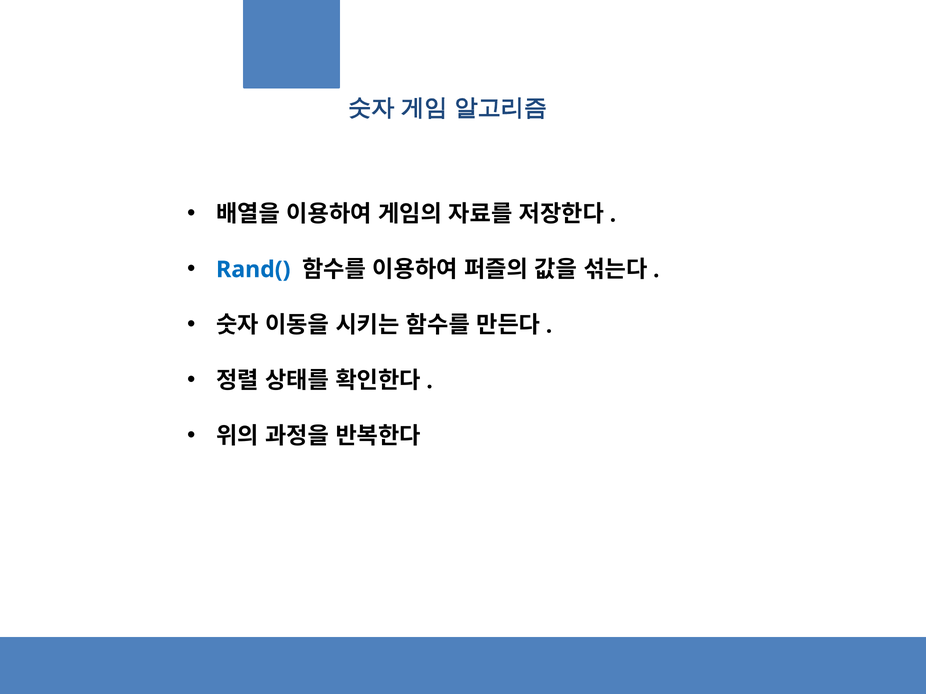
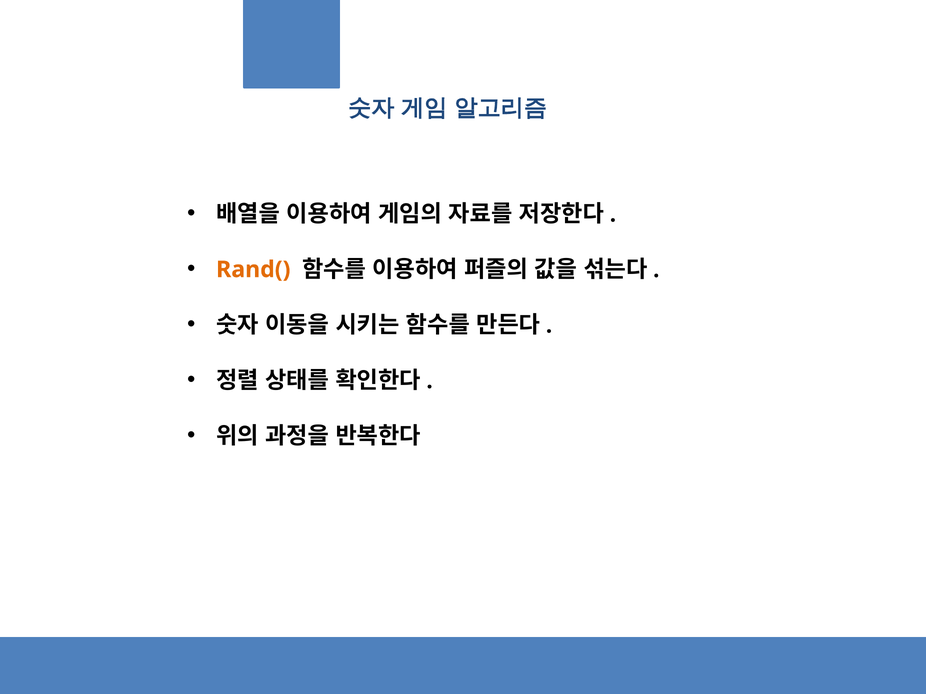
Rand( colour: blue -> orange (253, 270)
